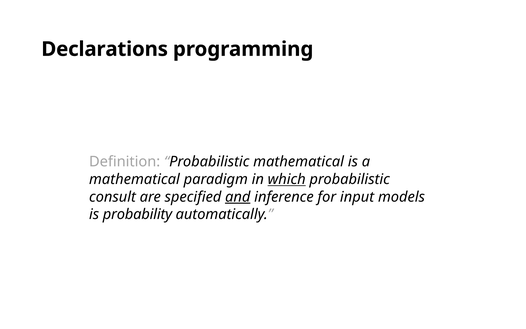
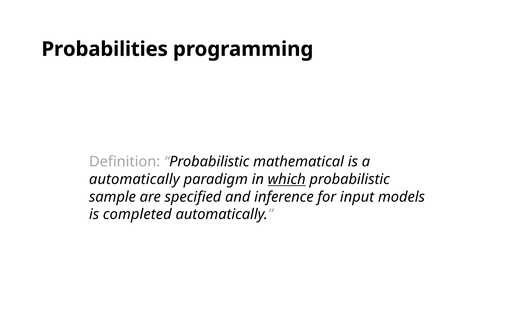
Declarations: Declarations -> Probabilities (105, 49)
mathematical: mathematical -> automatically (134, 179)
consult: consult -> sample (112, 197)
and underline: present -> none (238, 197)
probability: probability -> completed (137, 214)
